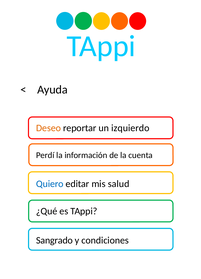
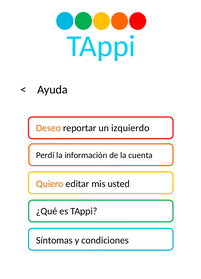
Quiero colour: blue -> orange (50, 183)
salud: salud -> usted (119, 183)
Sangrado: Sangrado -> Síntomas (54, 240)
